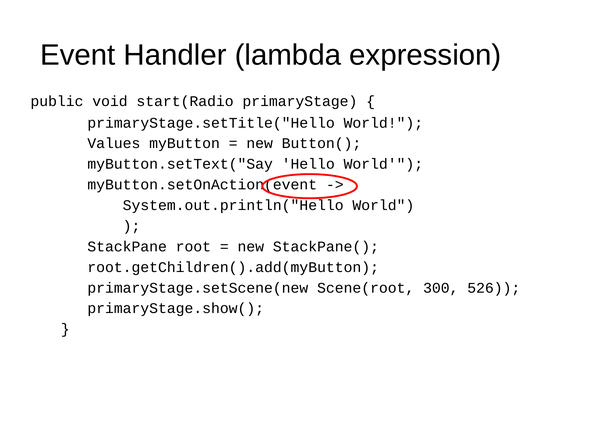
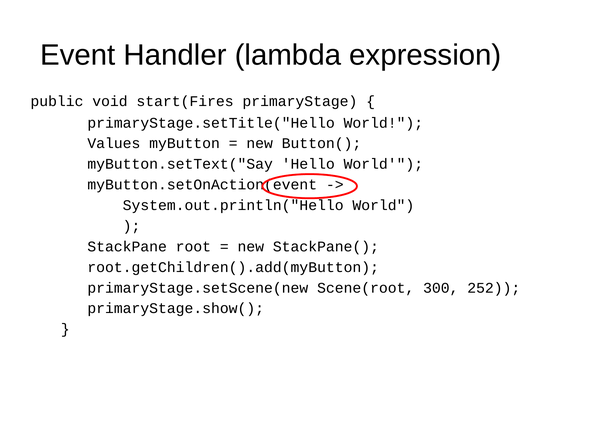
start(Radio: start(Radio -> start(Fires (185, 101)
526: 526 -> 252 (494, 288)
